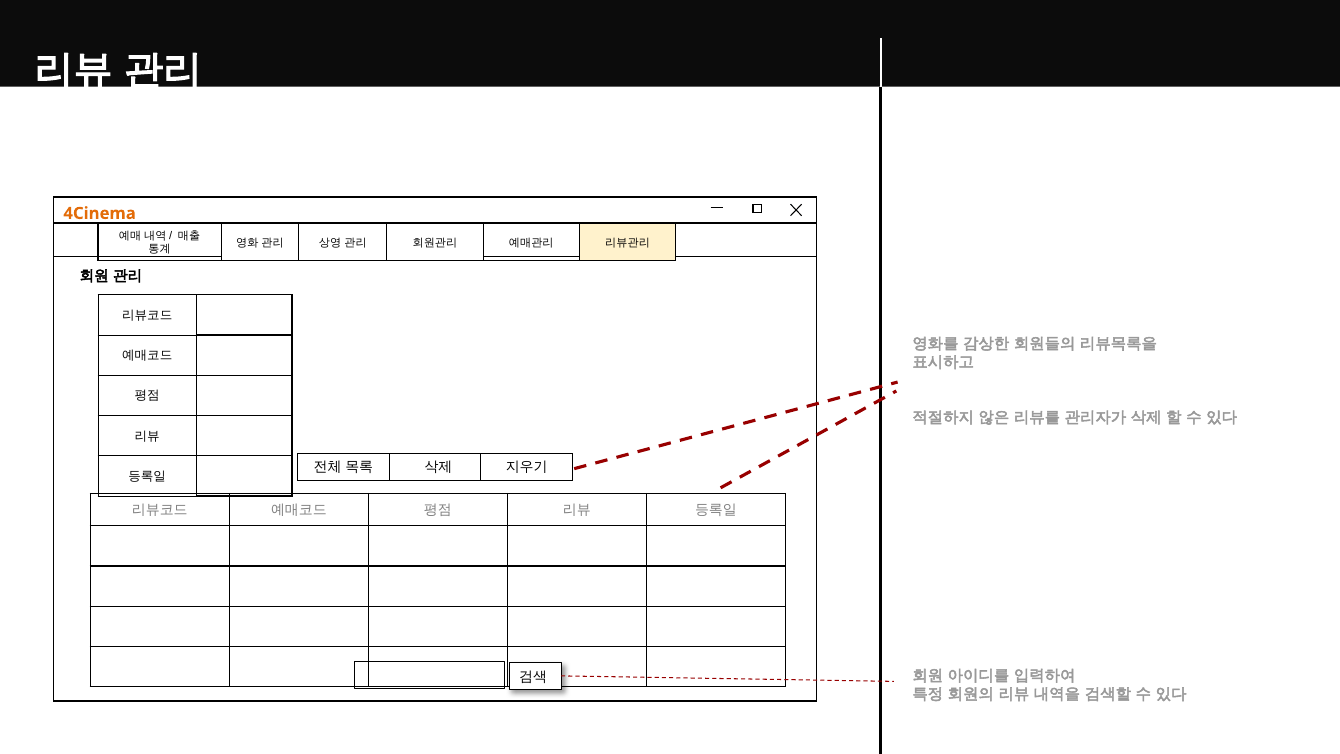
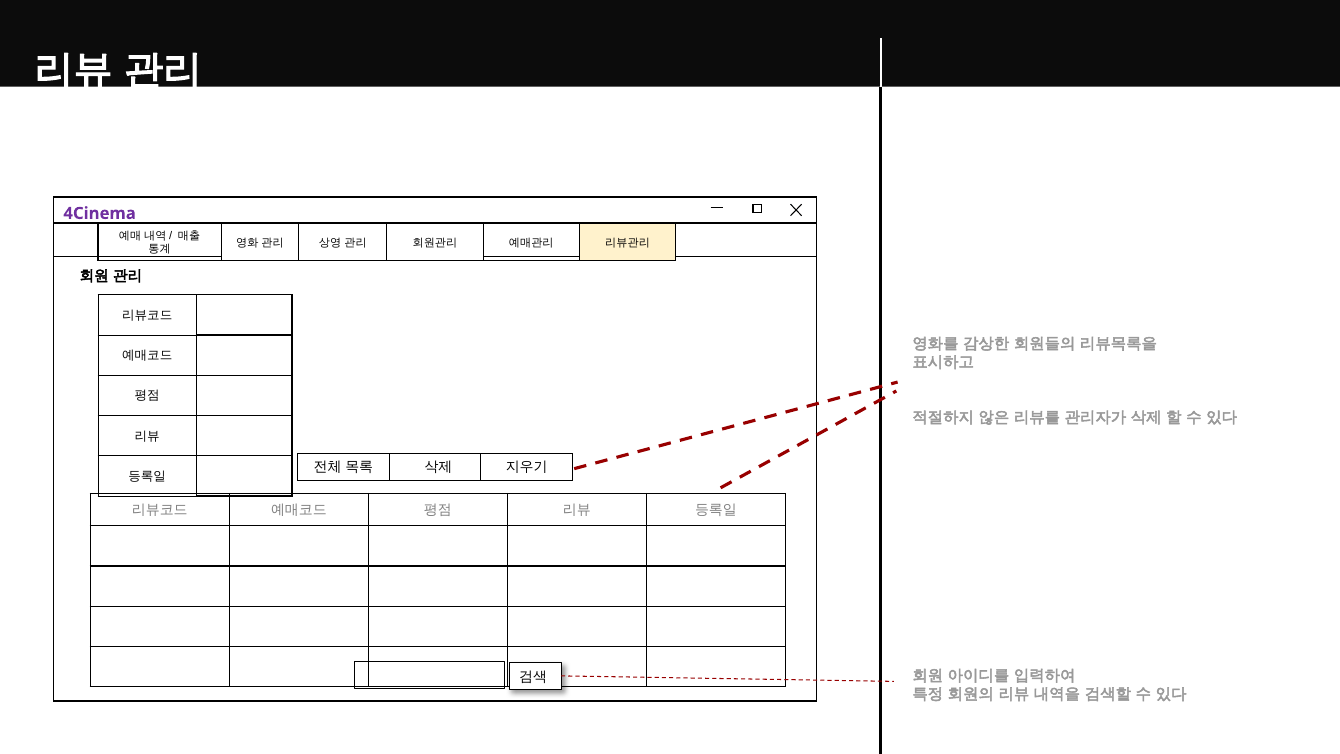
4Cinema colour: orange -> purple (100, 213)
